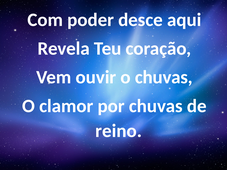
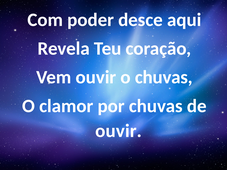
reino: reino -> ouvir (119, 131)
